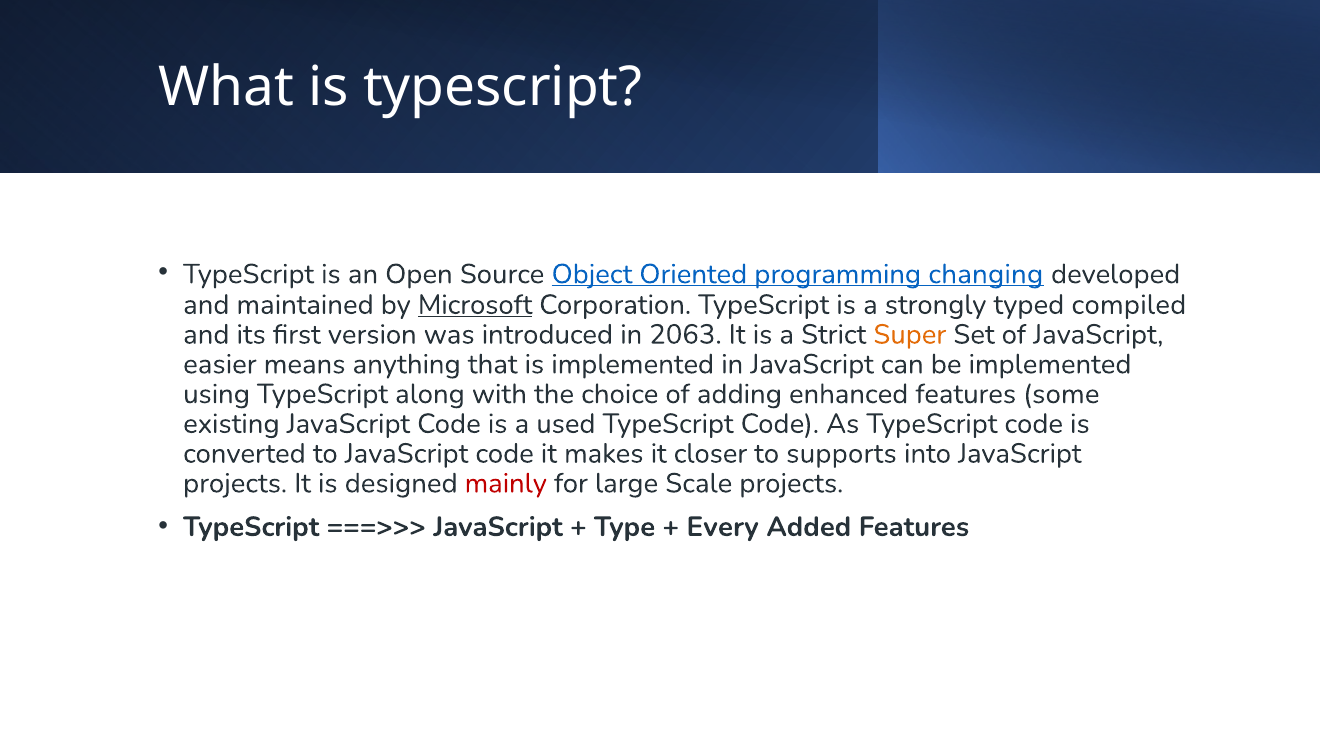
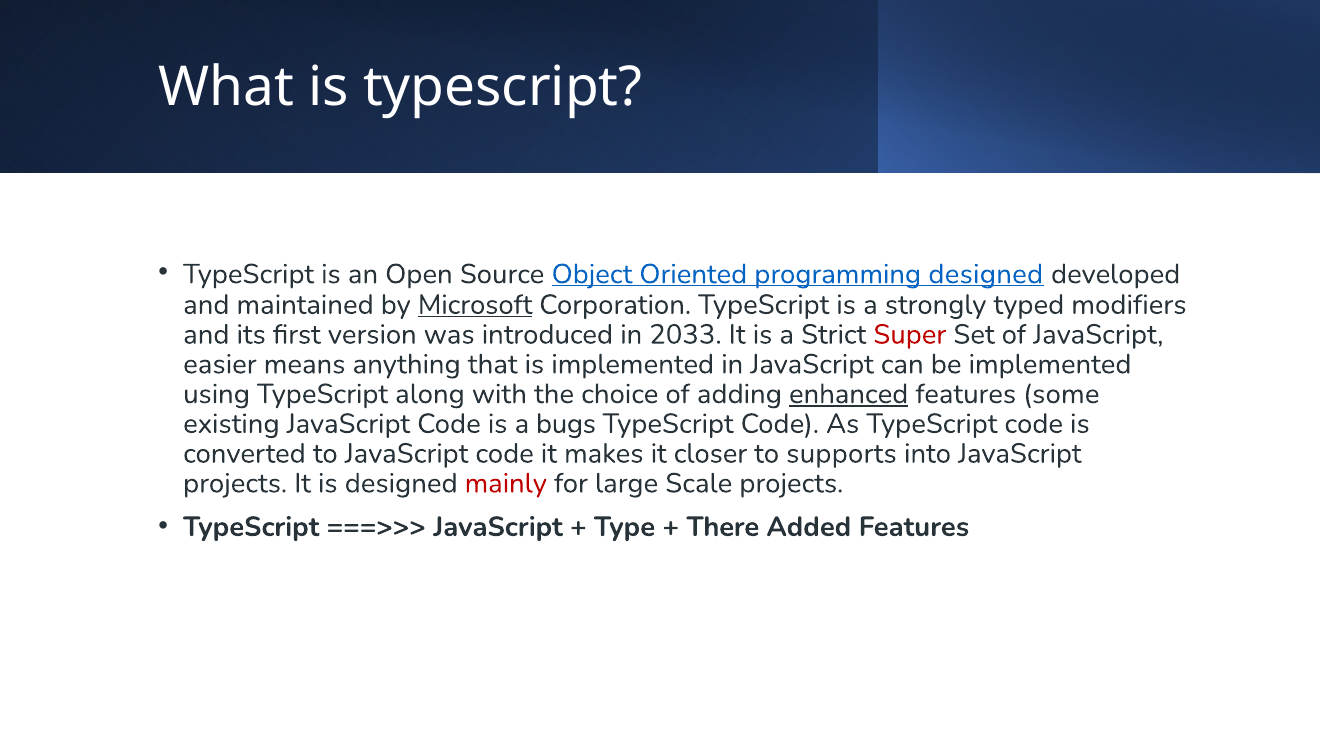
programming changing: changing -> designed (986, 274)
compiled: compiled -> modifiers (1129, 305)
2063: 2063 -> 2033 (685, 334)
Super colour: orange -> red (910, 334)
enhanced underline: none -> present (849, 394)
used: used -> bugs (566, 423)
Every: Every -> There (723, 526)
